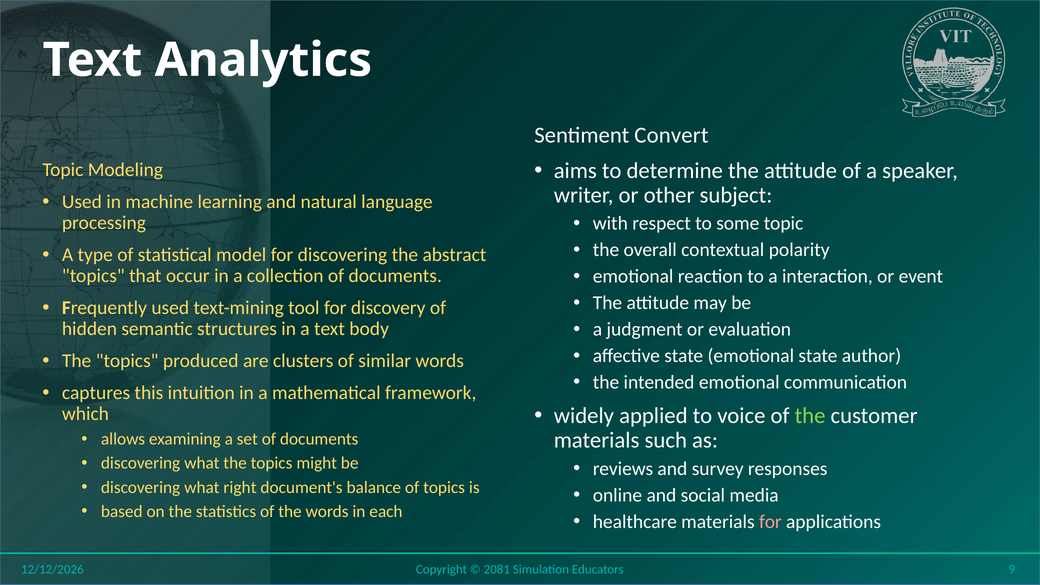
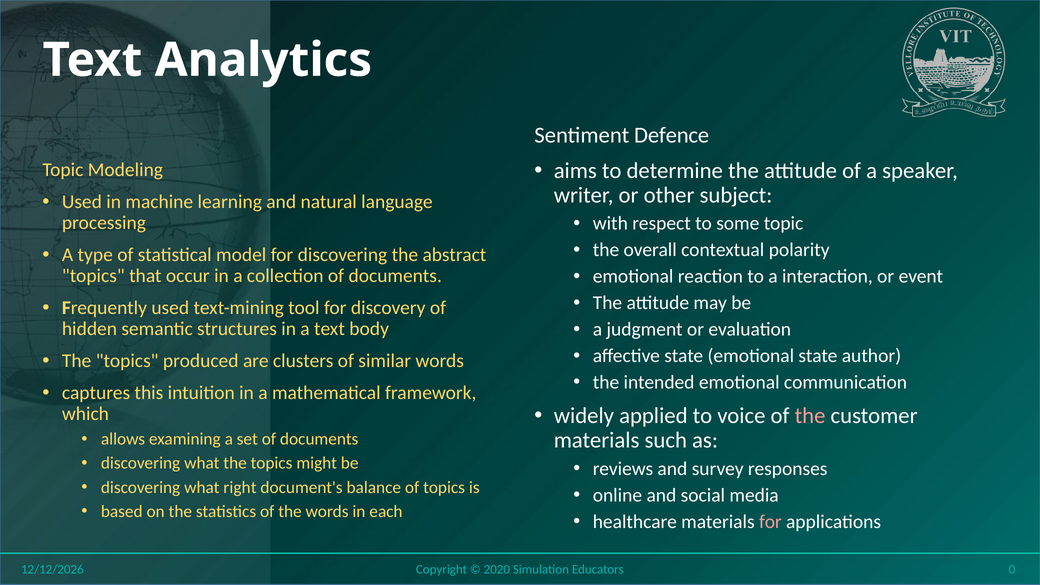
Convert: Convert -> Defence (672, 135)
the colour: light green -> pink (810, 416)
2081: 2081 -> 2020 (497, 570)
9: 9 -> 0 (1012, 570)
